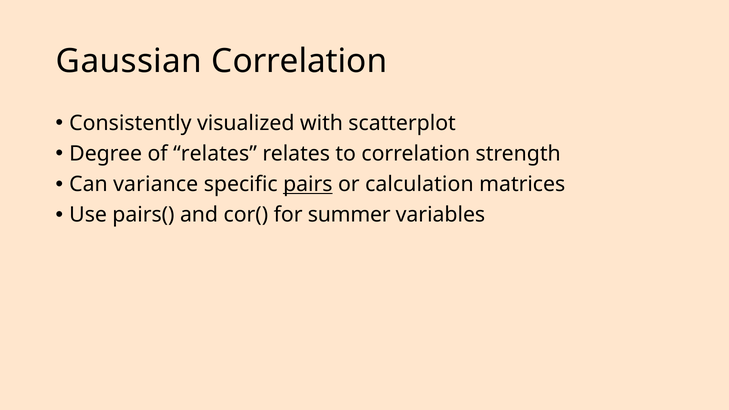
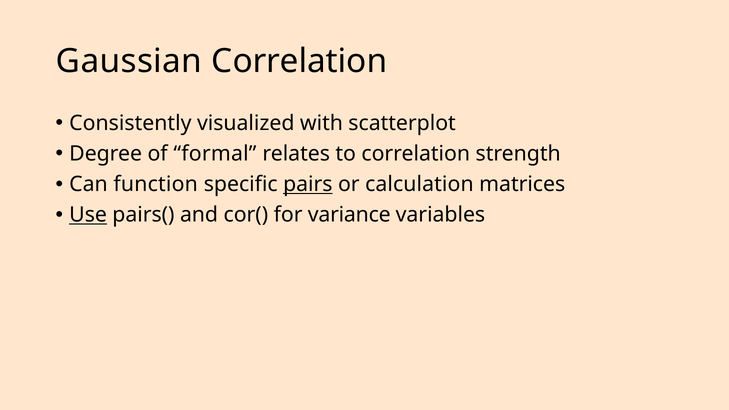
of relates: relates -> formal (215, 154)
variance: variance -> function (156, 184)
Use underline: none -> present (88, 215)
summer: summer -> variance (349, 215)
